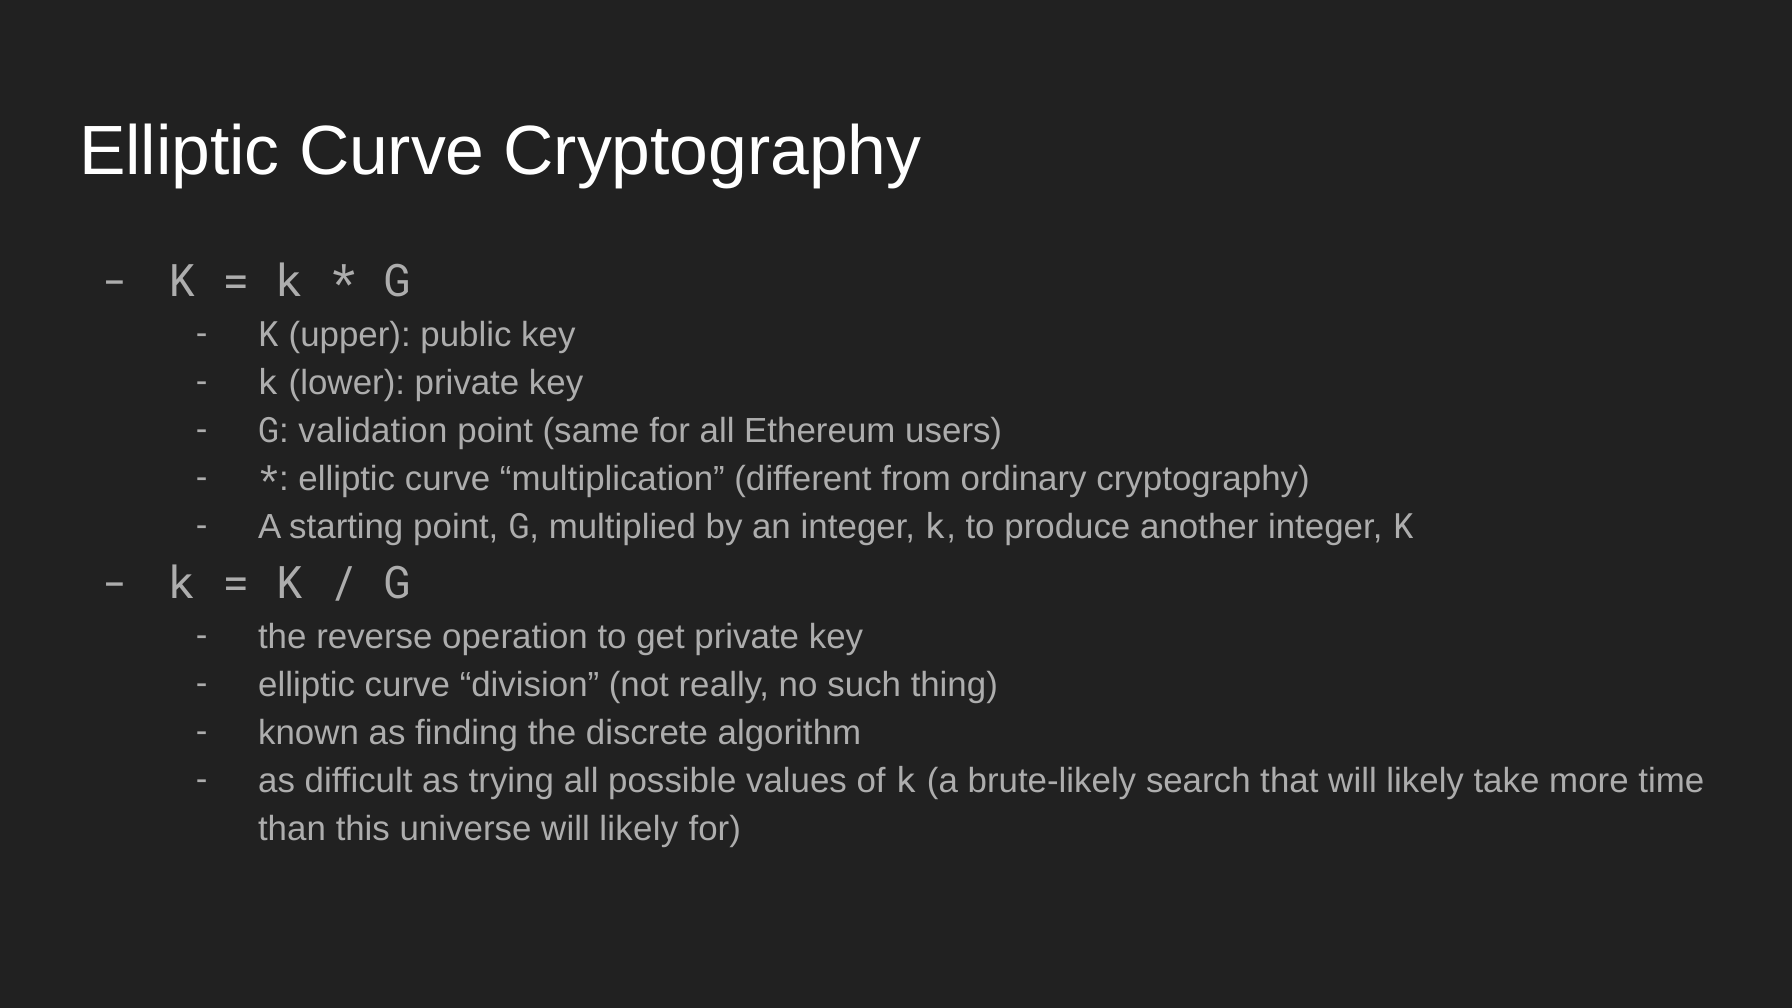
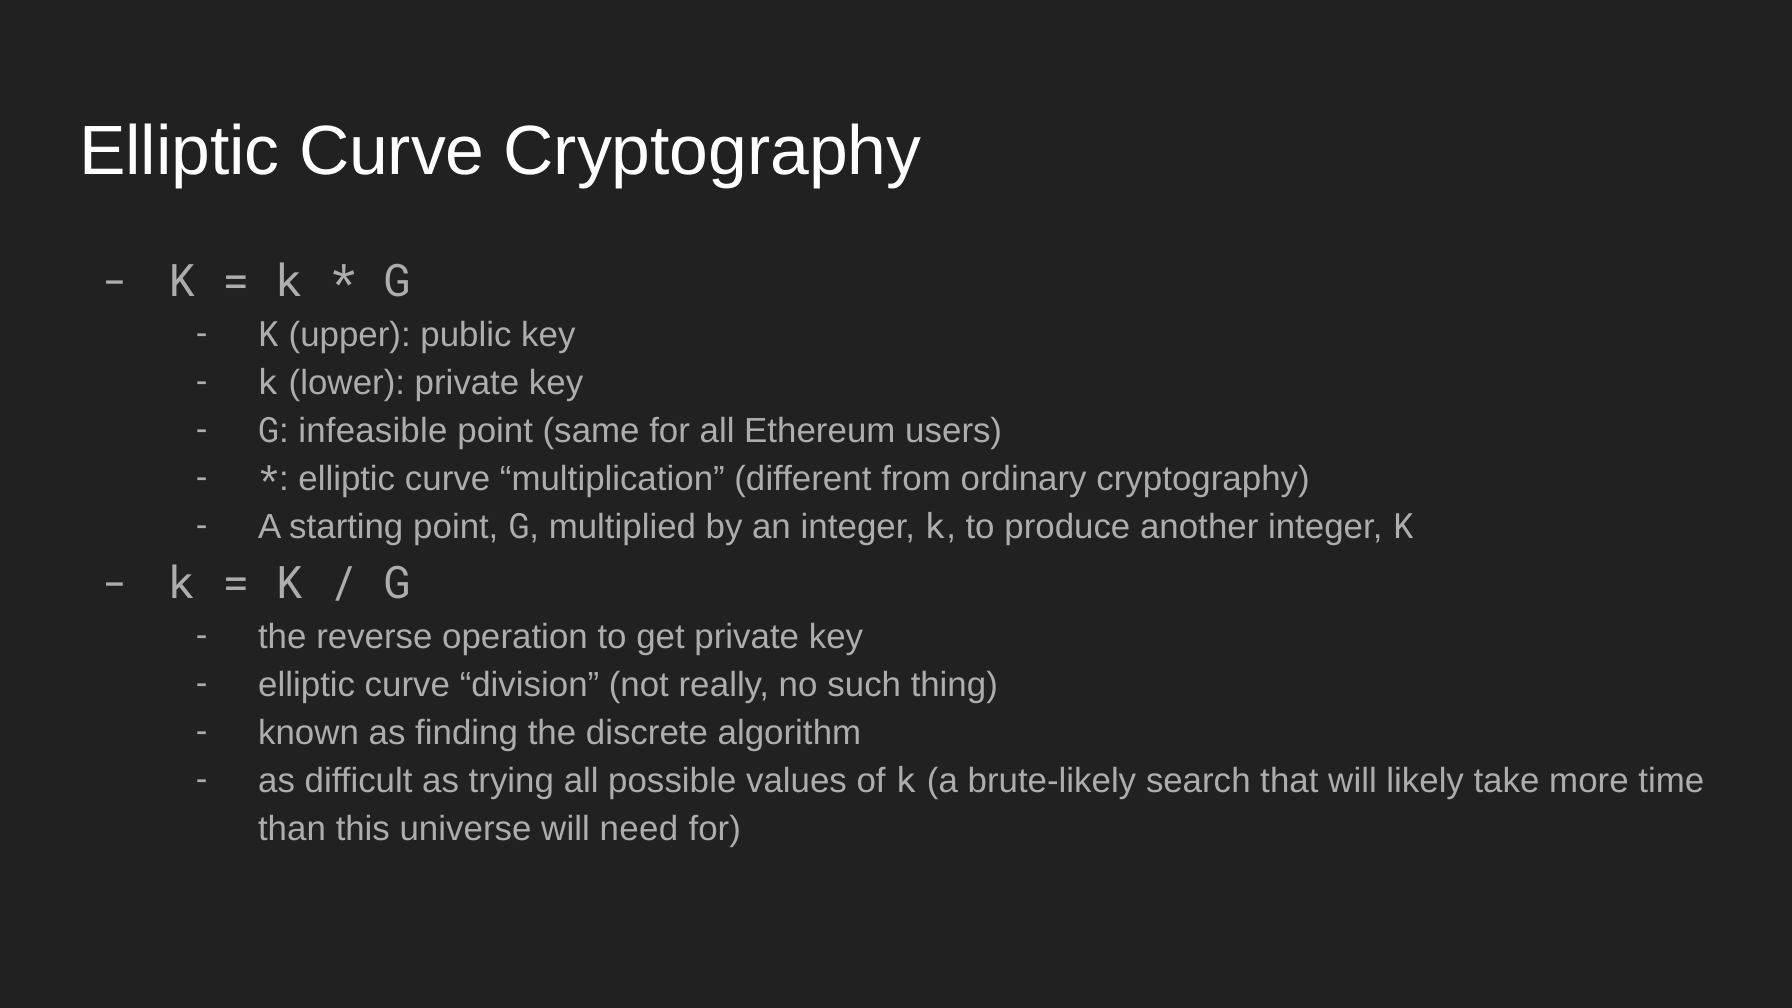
validation: validation -> infeasible (373, 431)
universe will likely: likely -> need (639, 829)
